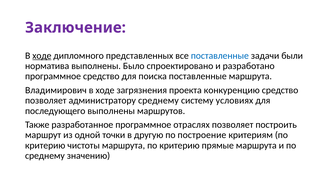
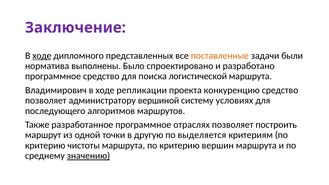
поставленные colour: blue -> orange (220, 56)
поиска поставленные: поставленные -> логистической (198, 76)
загрязнения: загрязнения -> репликации (142, 90)
администратору среднему: среднему -> вершиной (159, 101)
последующего выполнены: выполнены -> алгоритмов (111, 111)
построение: построение -> выделяется (202, 135)
прямые: прямые -> вершин (218, 145)
значению underline: none -> present (88, 156)
